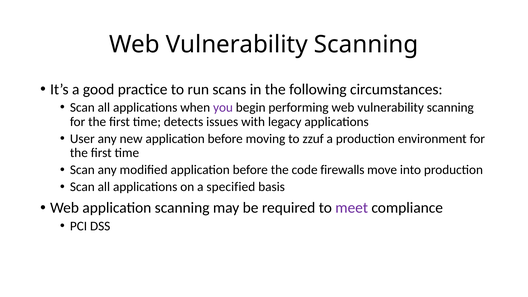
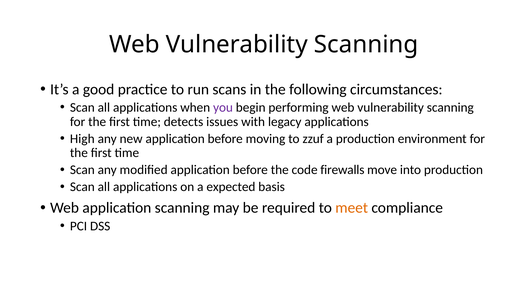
User: User -> High (82, 139)
specified: specified -> expected (231, 187)
meet colour: purple -> orange (352, 208)
